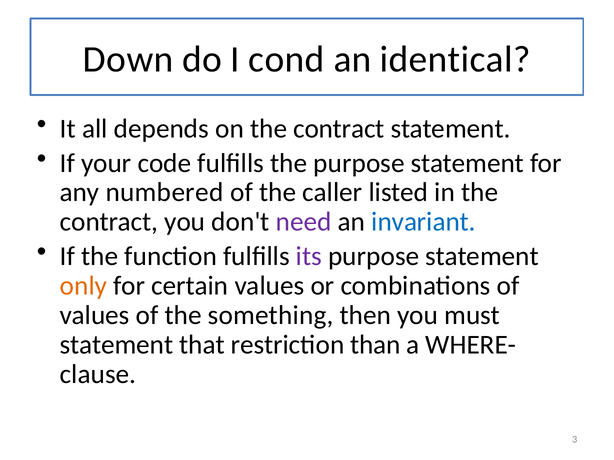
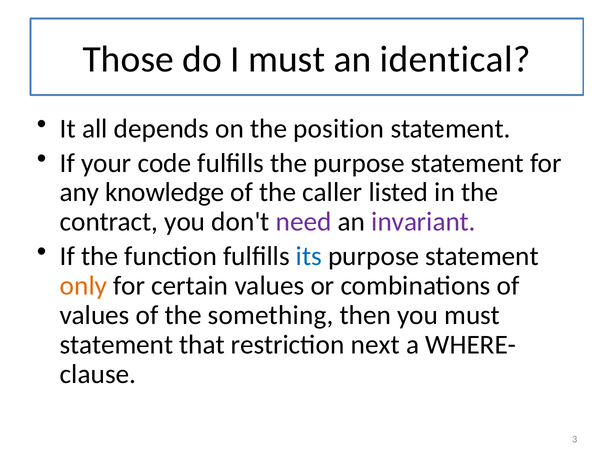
Down: Down -> Those (128, 59)
I cond: cond -> must (287, 59)
on the contract: contract -> position (339, 129)
numbered: numbered -> knowledge (165, 193)
invariant colour: blue -> purple (424, 222)
its colour: purple -> blue (309, 257)
than: than -> next (375, 345)
